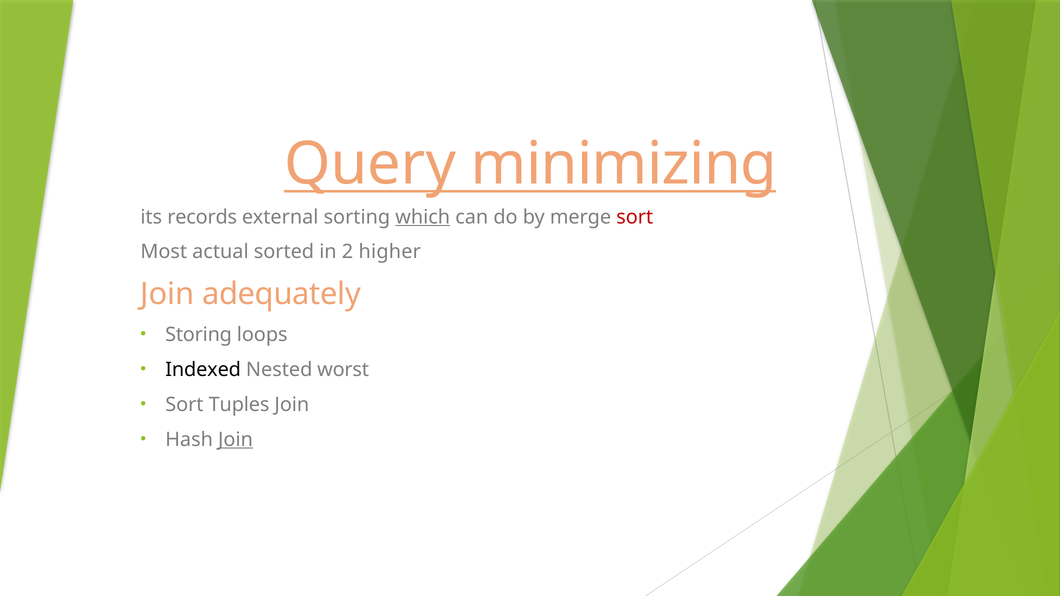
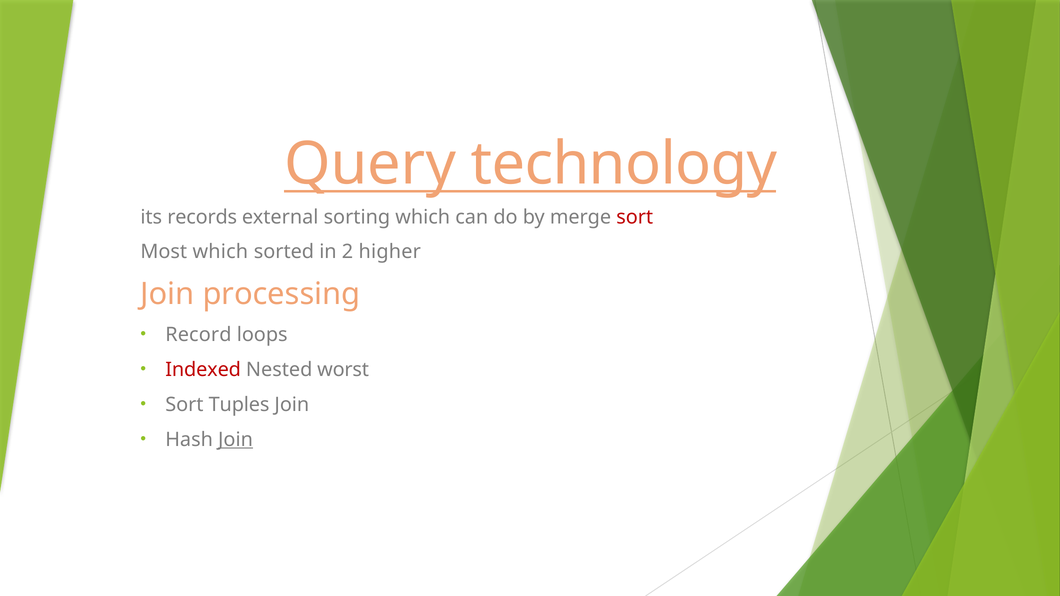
minimizing: minimizing -> technology (624, 164)
which underline: present -> none (423, 217)
Most actual: actual -> which (220, 252)
adequately: adequately -> processing (281, 294)
Storing: Storing -> Record (198, 335)
Indexed colour: black -> red (203, 370)
